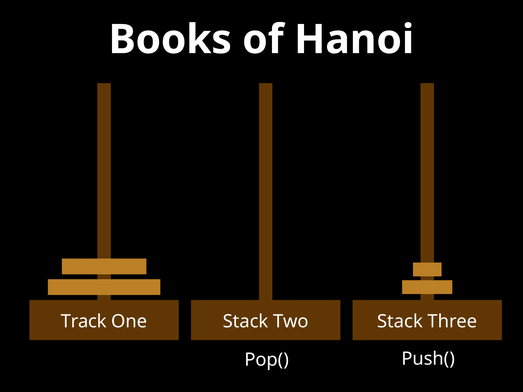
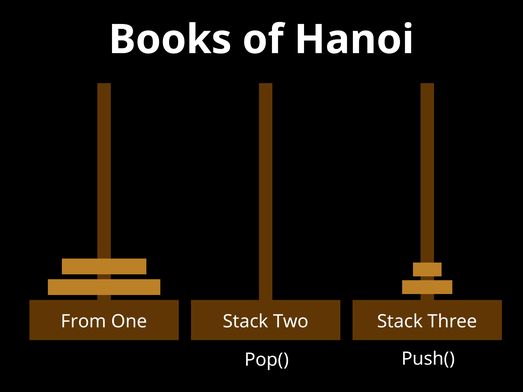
Track: Track -> From (84, 322)
